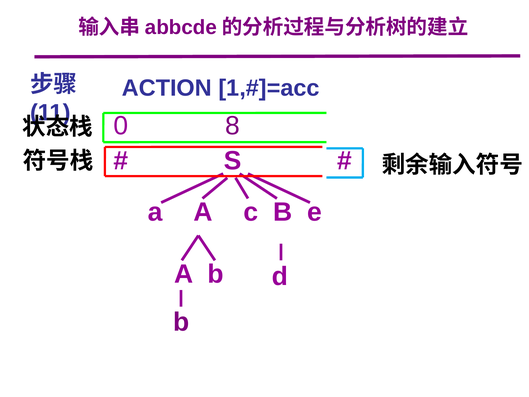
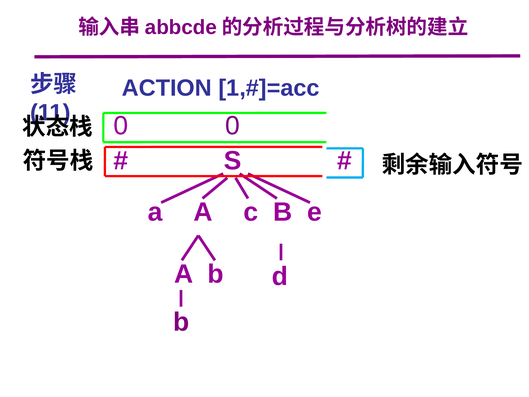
0 8: 8 -> 0 (233, 126)
